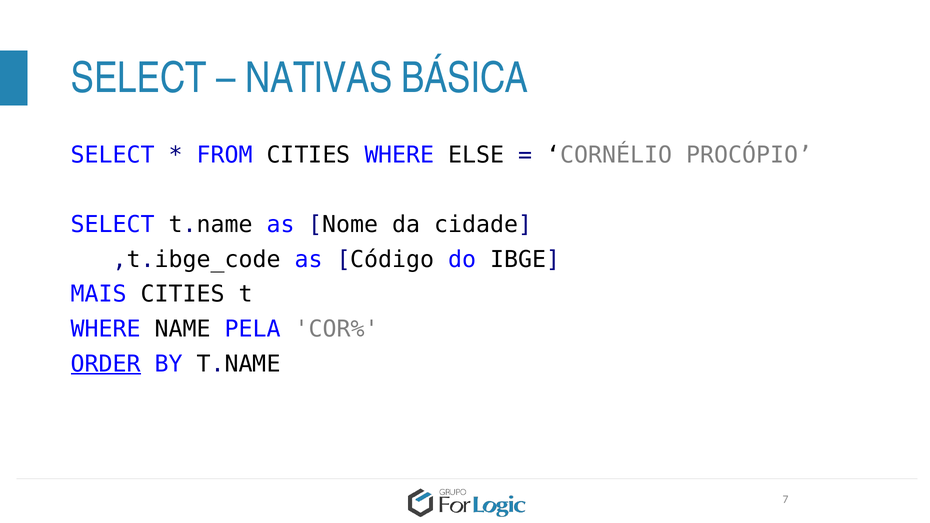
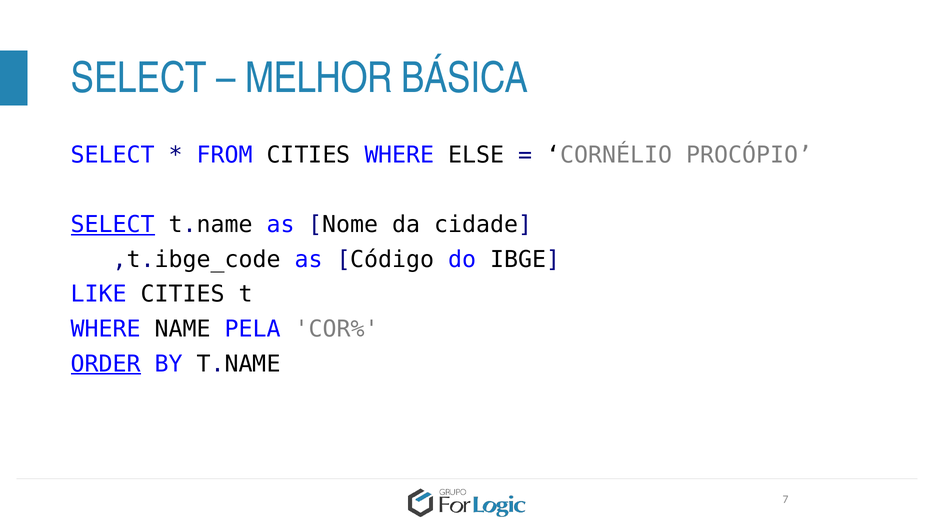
NATIVAS: NATIVAS -> MELHOR (319, 78)
SELECT underline: none -> present (113, 225)
MAIS: MAIS -> LIKE (99, 294)
